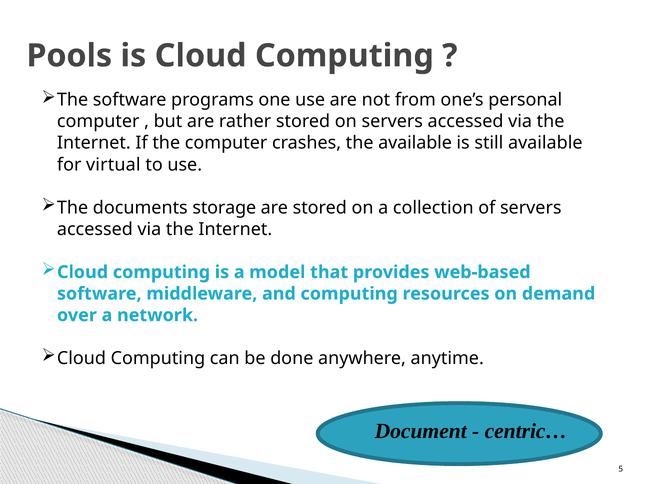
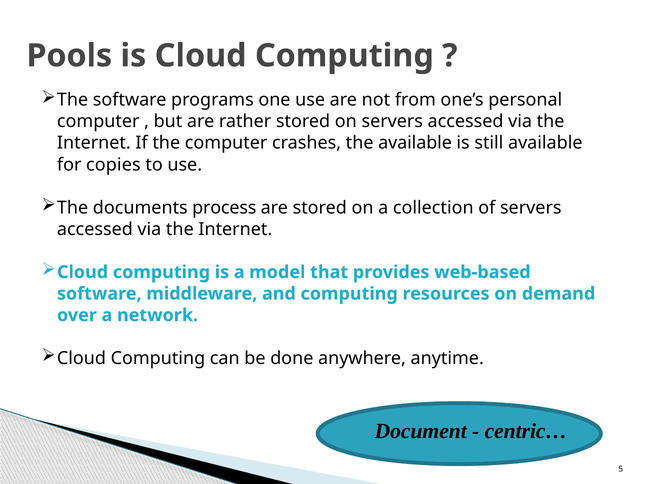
virtual: virtual -> copies (113, 165)
storage: storage -> process (224, 208)
